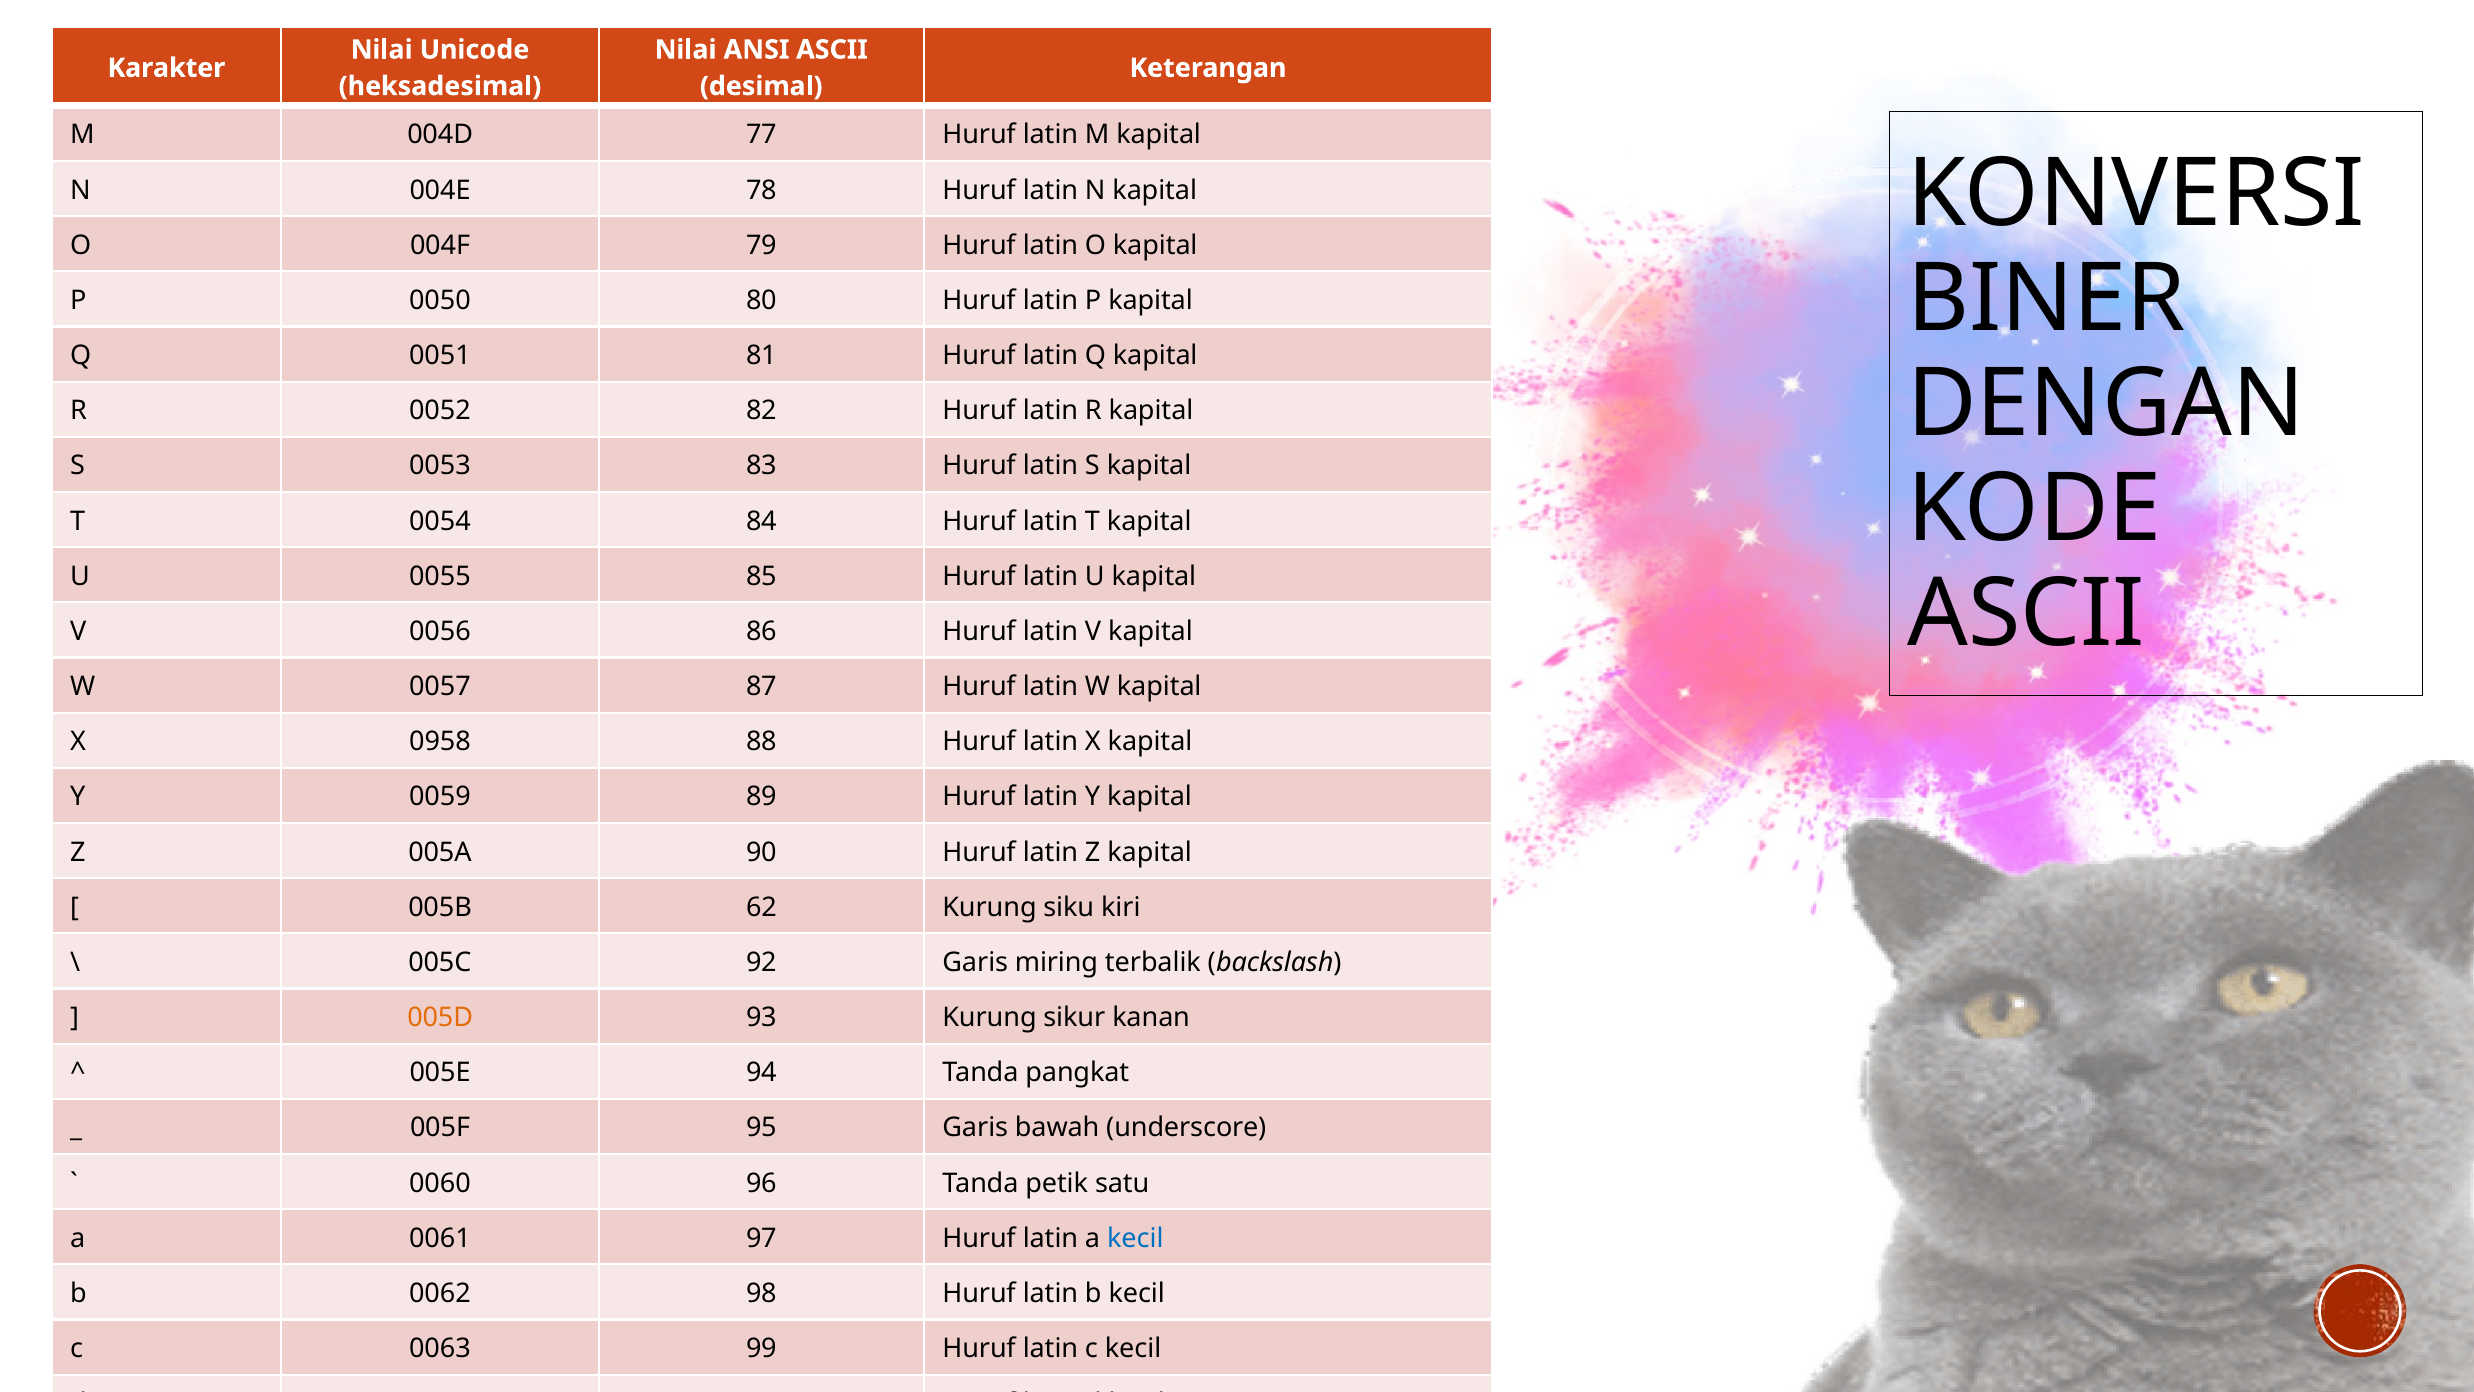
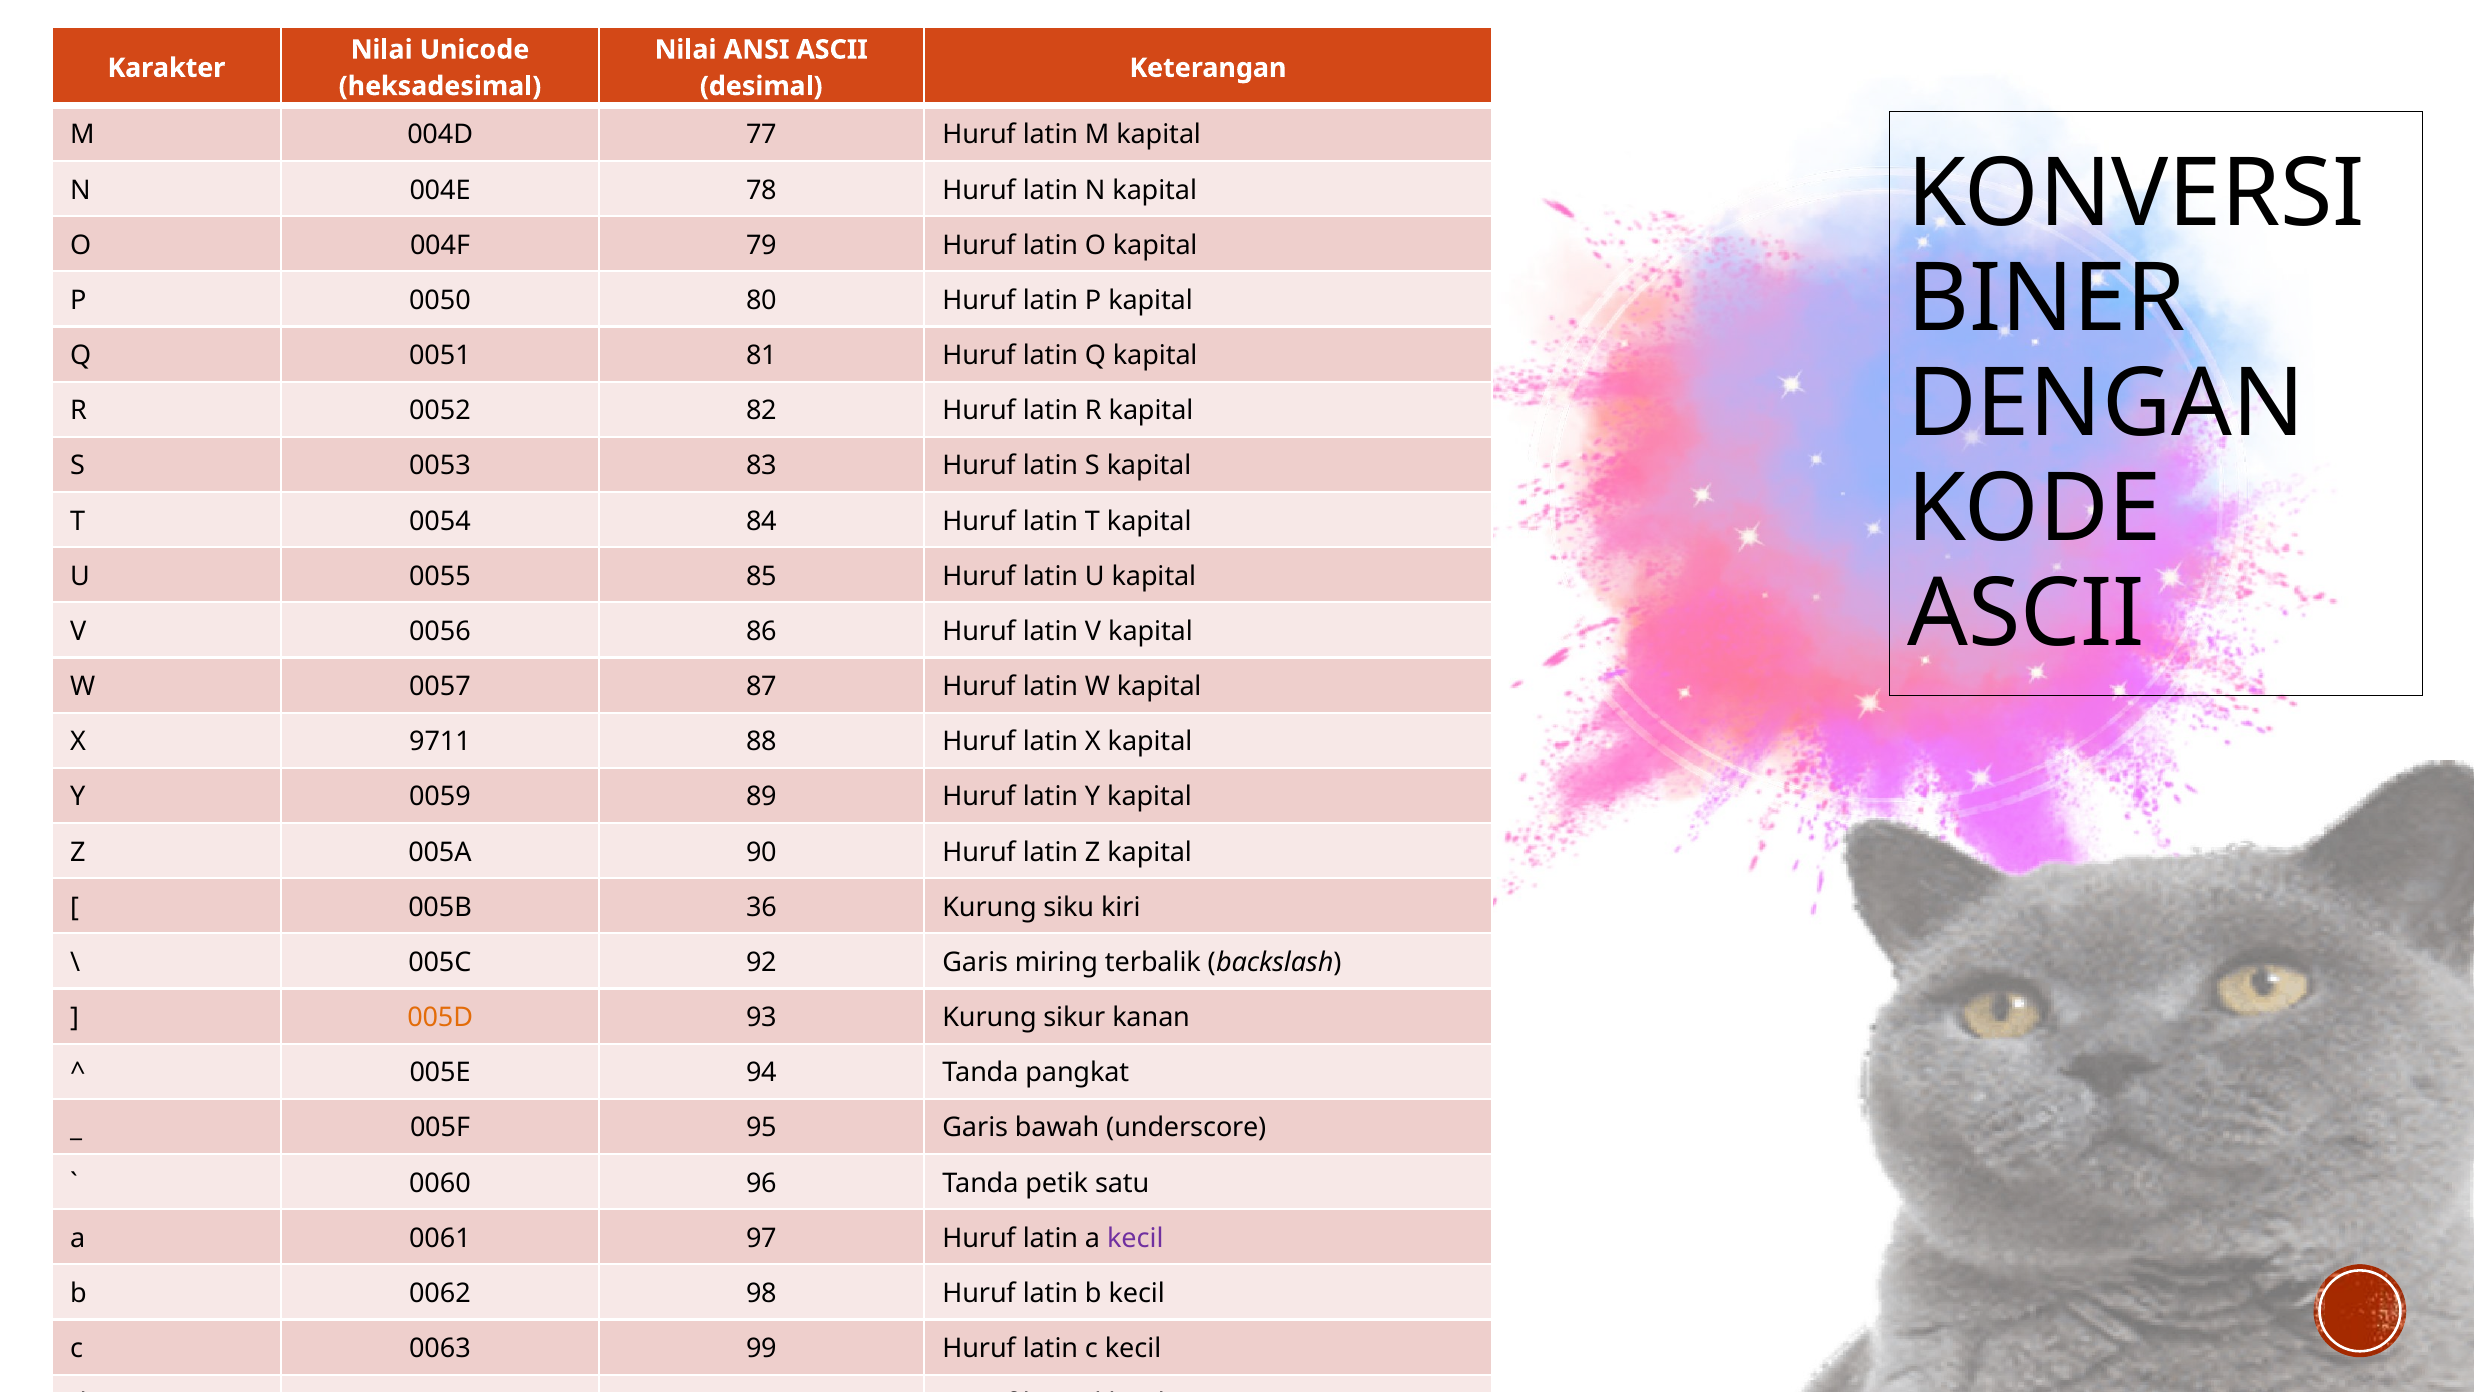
0958: 0958 -> 9711 (440, 742)
62: 62 -> 36 (761, 907)
kecil colour: blue -> purple (1135, 1238)
